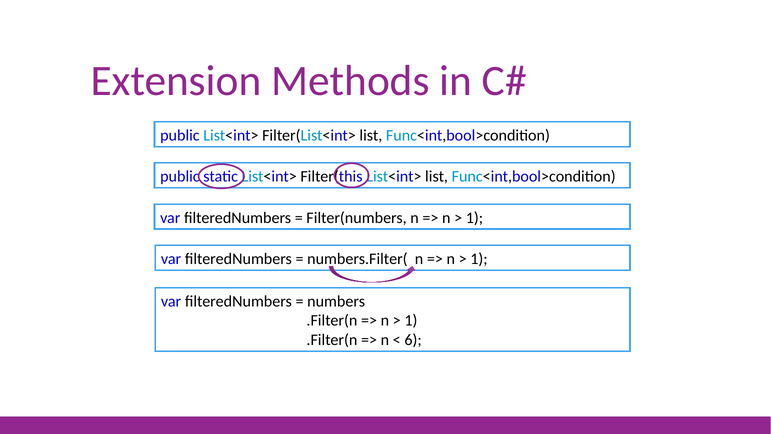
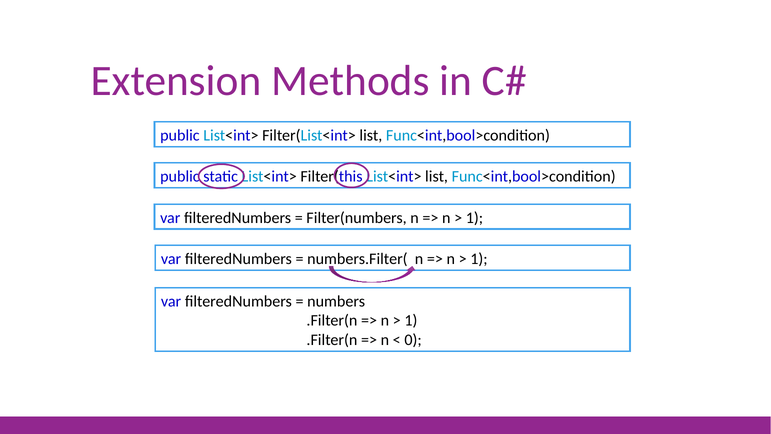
6: 6 -> 0 (413, 340)
